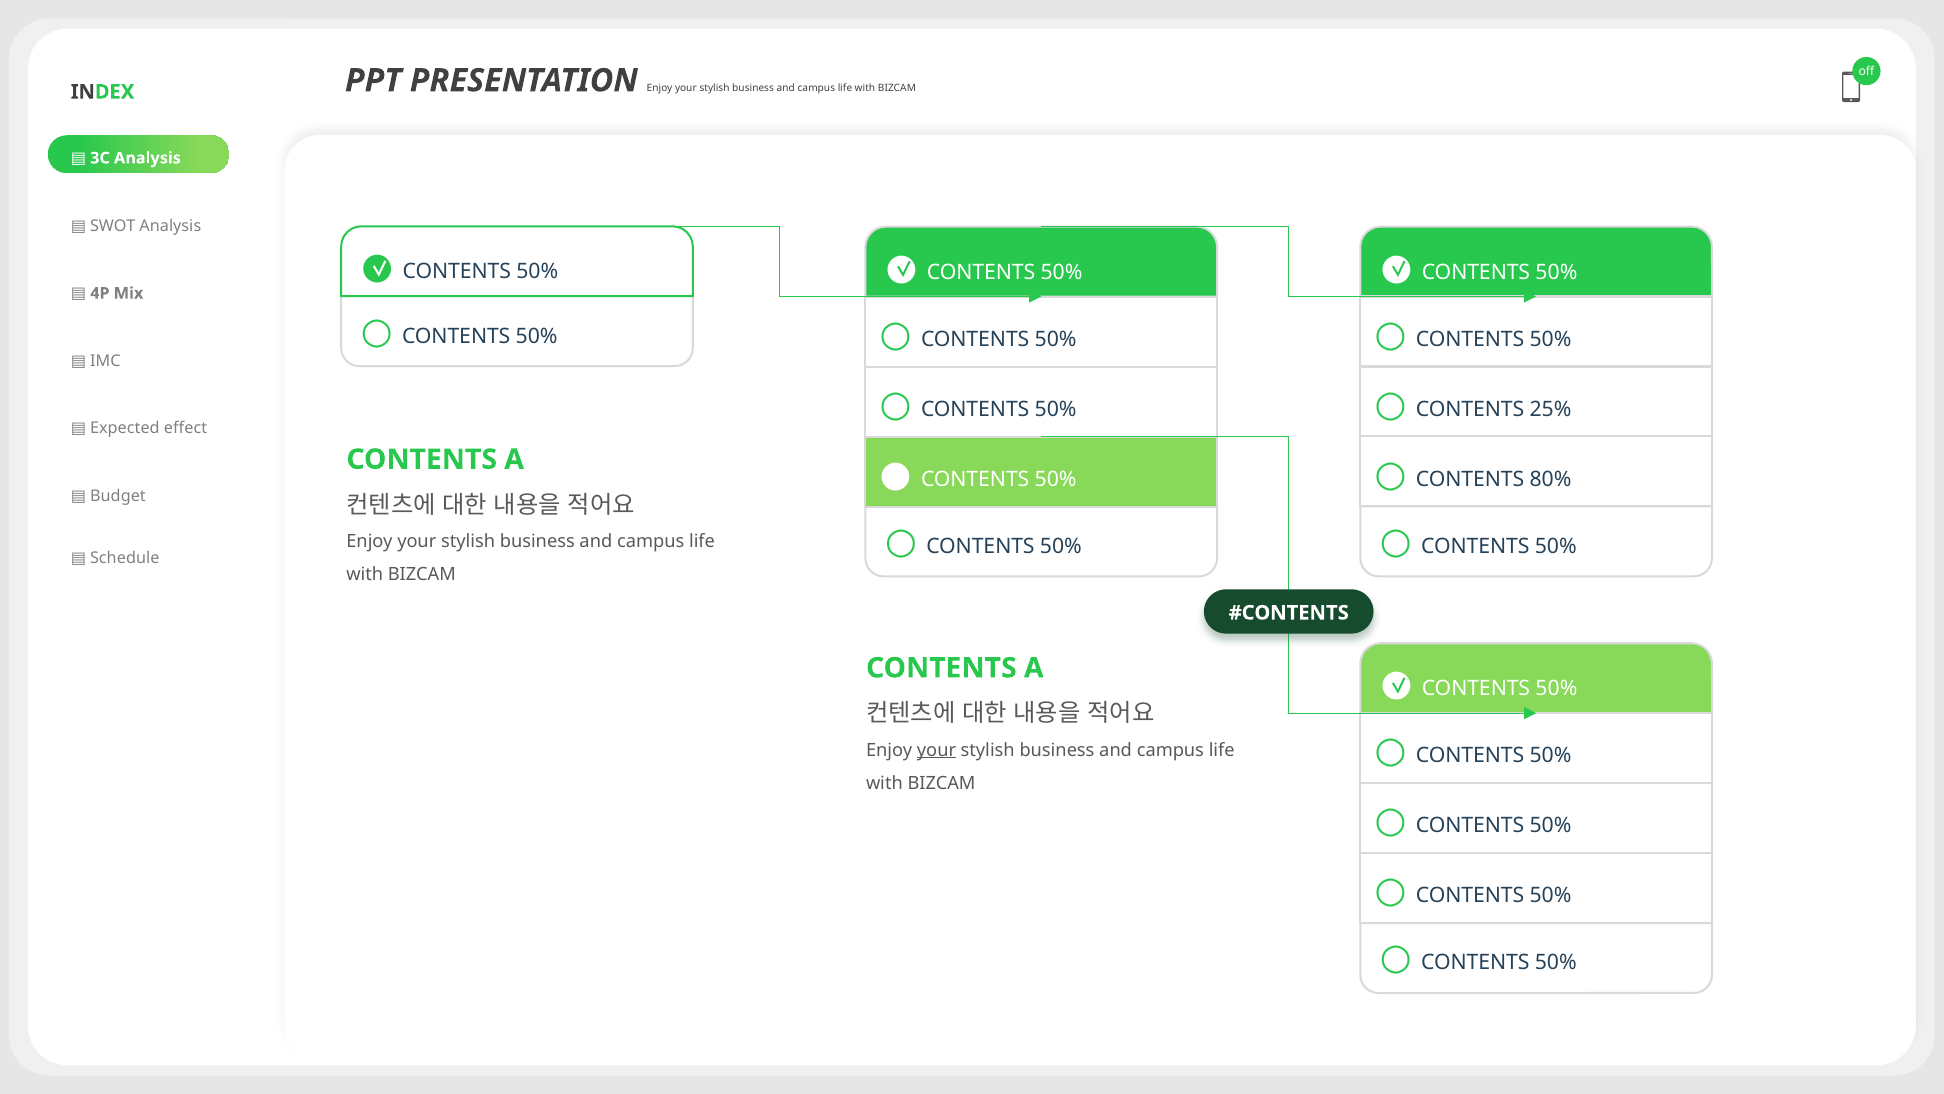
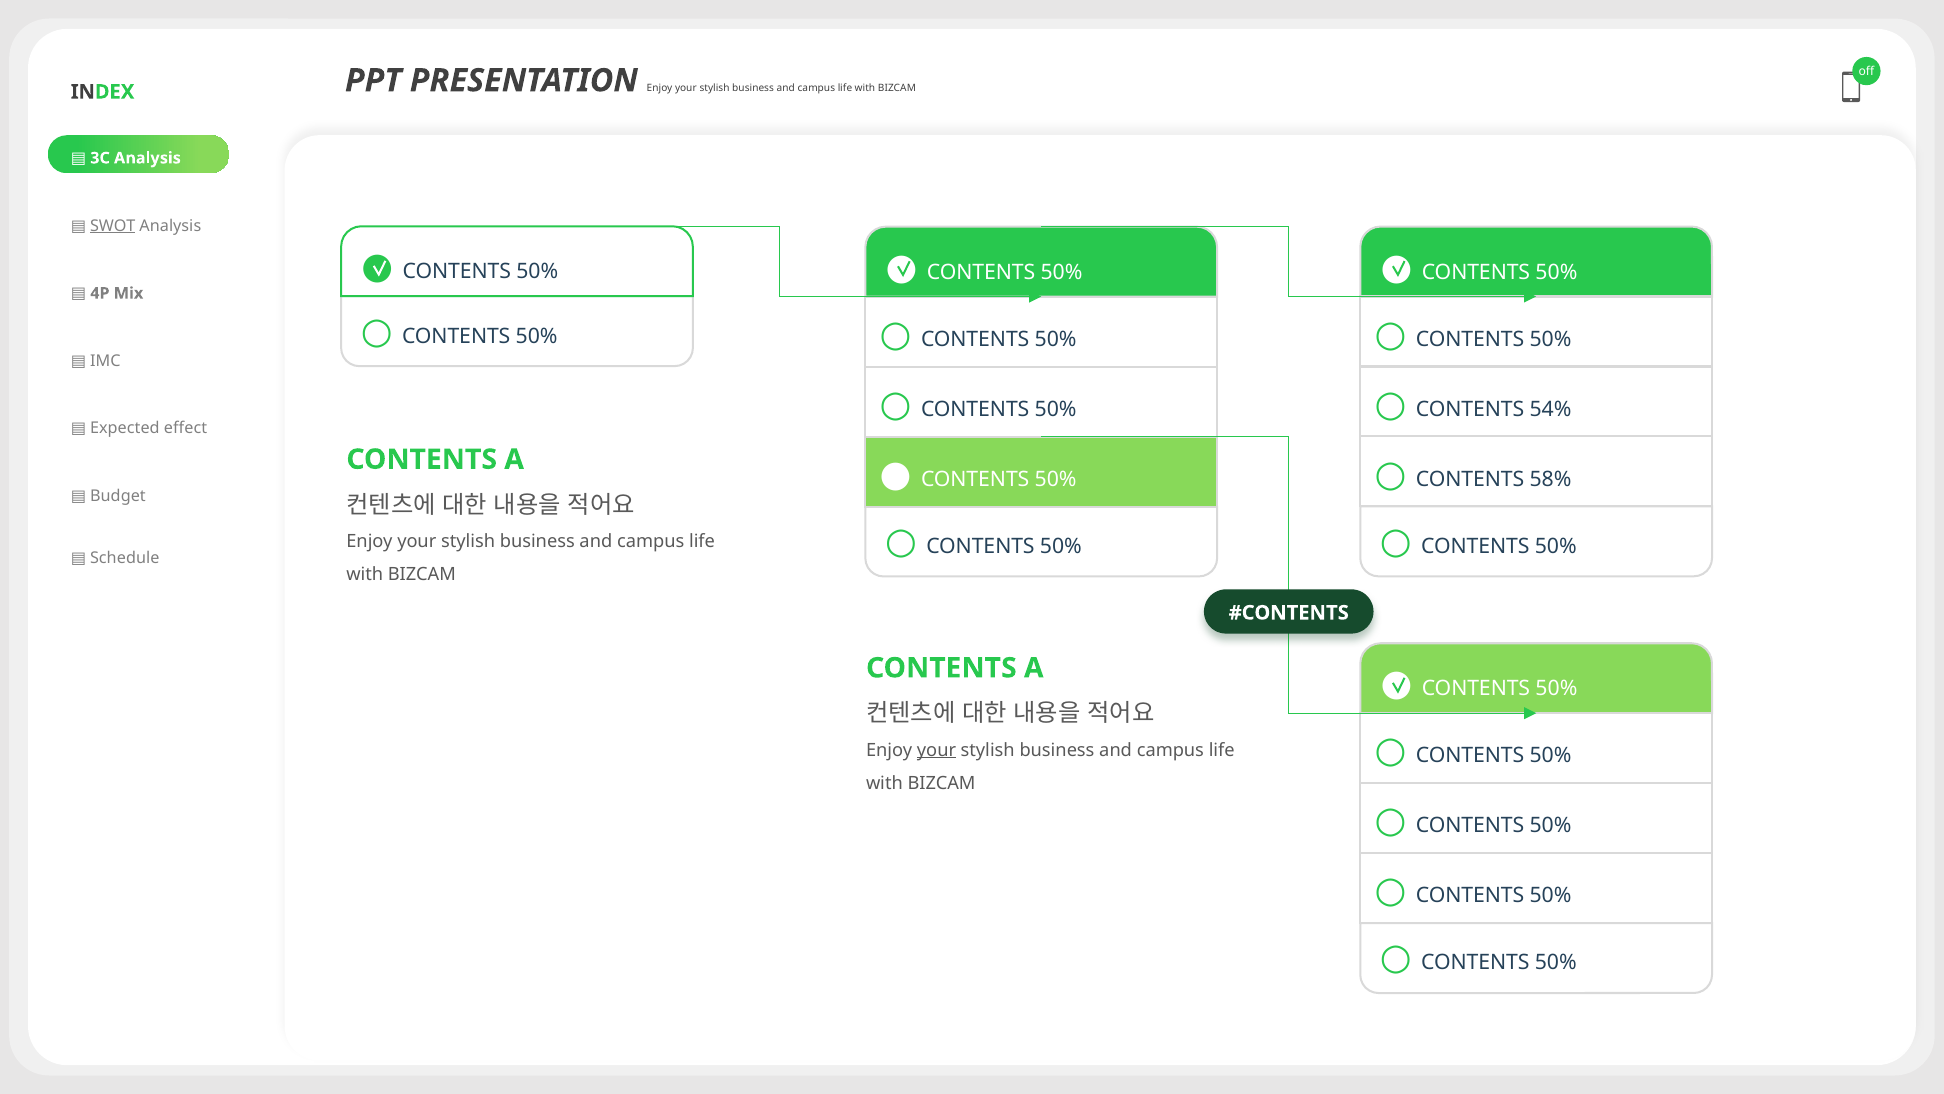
SWOT underline: none -> present (113, 226)
25%: 25% -> 54% (1551, 409)
80%: 80% -> 58% (1551, 479)
